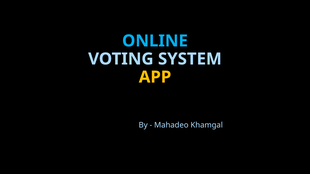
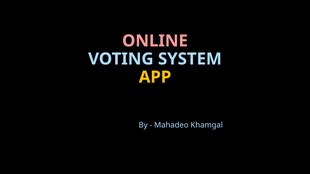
ONLINE colour: light blue -> pink (155, 41)
